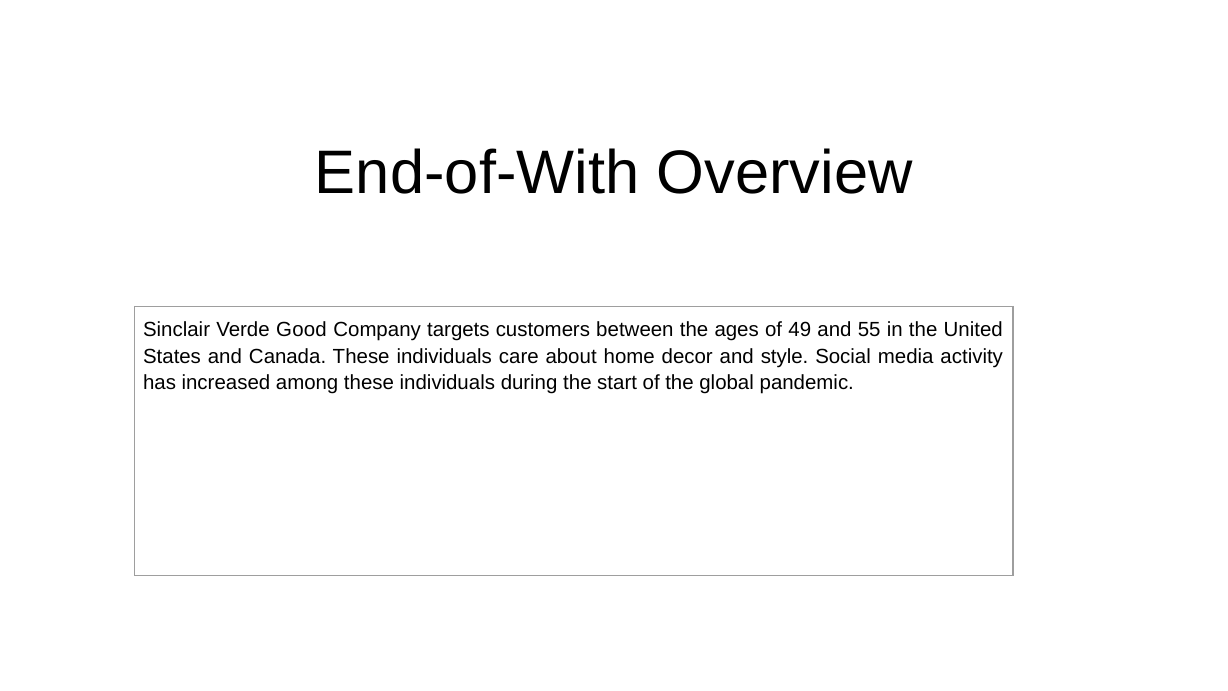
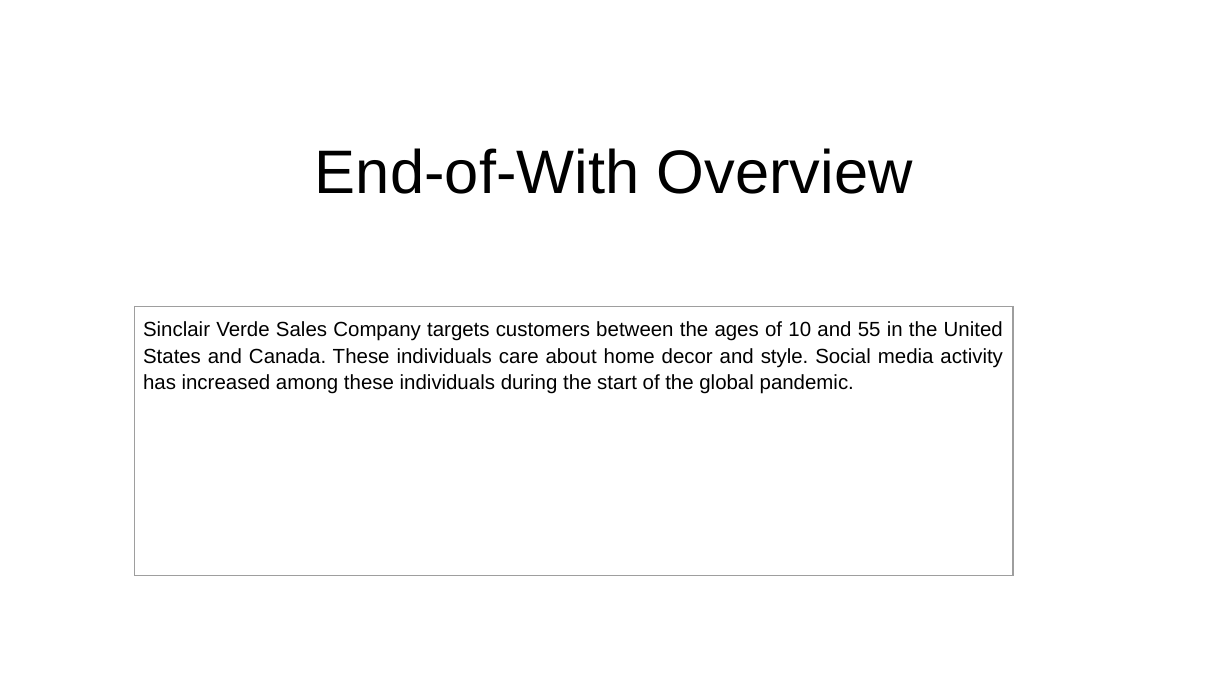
Good: Good -> Sales (302, 330)
49: 49 -> 10 (800, 330)
